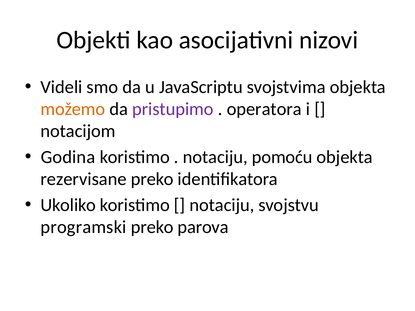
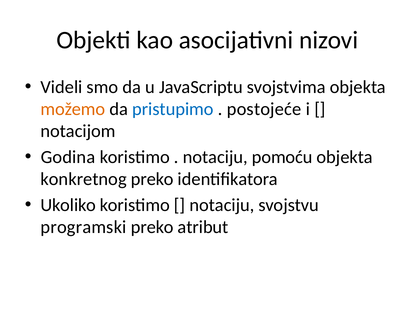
pristupimo colour: purple -> blue (173, 109)
operatora: operatora -> postojeće (264, 109)
rezervisane: rezervisane -> konkretnog (84, 179)
parova: parova -> atribut (203, 227)
